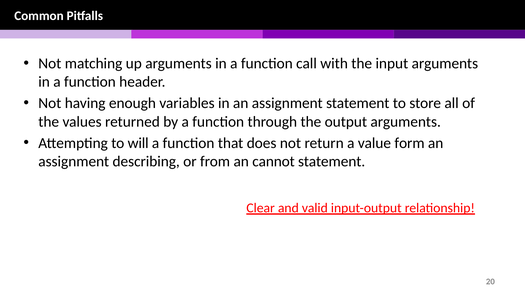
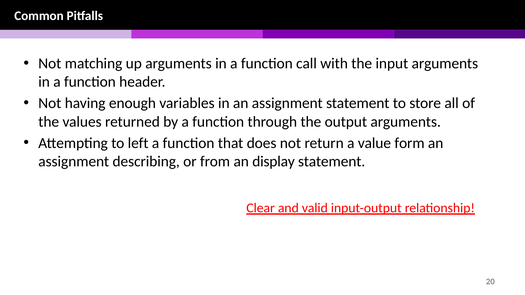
will: will -> left (138, 143)
cannot: cannot -> display (274, 162)
